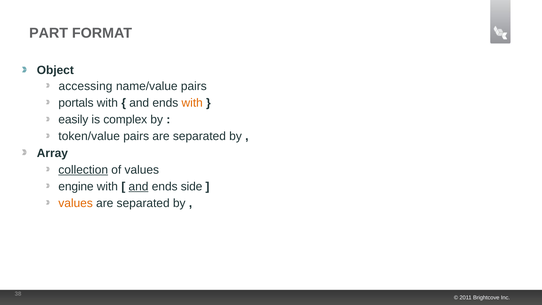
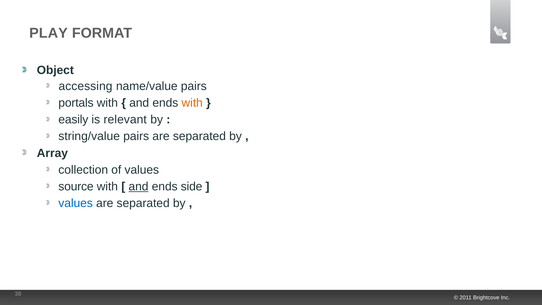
PART: PART -> PLAY (49, 33)
complex: complex -> relevant (125, 120)
token/value: token/value -> string/value (89, 136)
collection underline: present -> none (83, 170)
engine: engine -> source (76, 186)
values colour: orange -> blue (76, 203)
